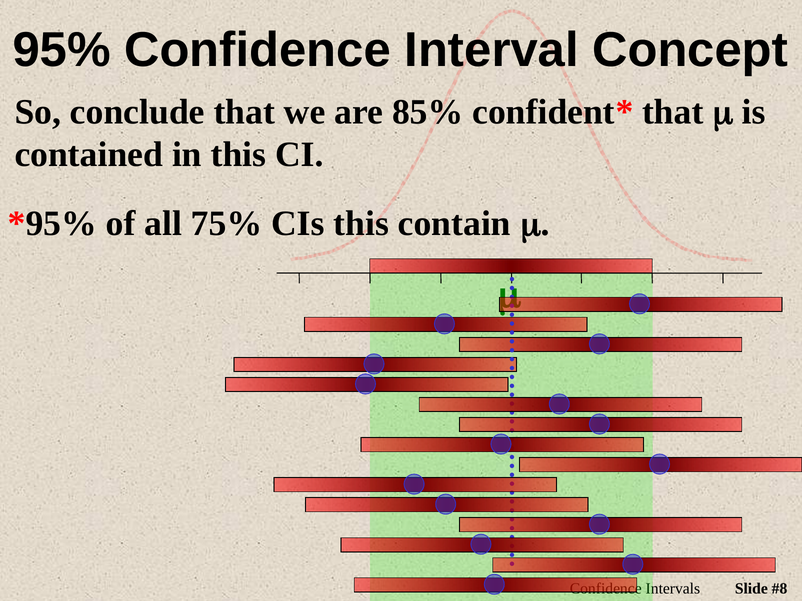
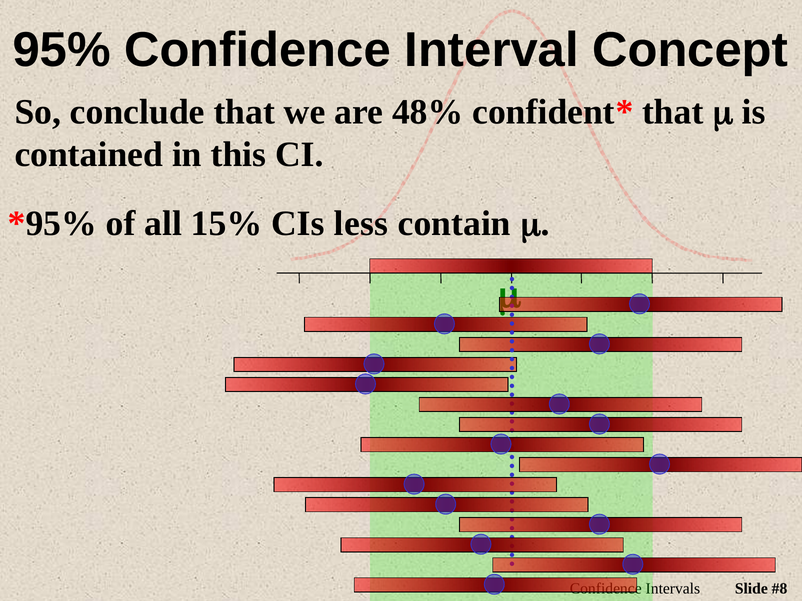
85%: 85% -> 48% (428, 112)
75%: 75% -> 15% (227, 224)
CIs this: this -> less (361, 224)
